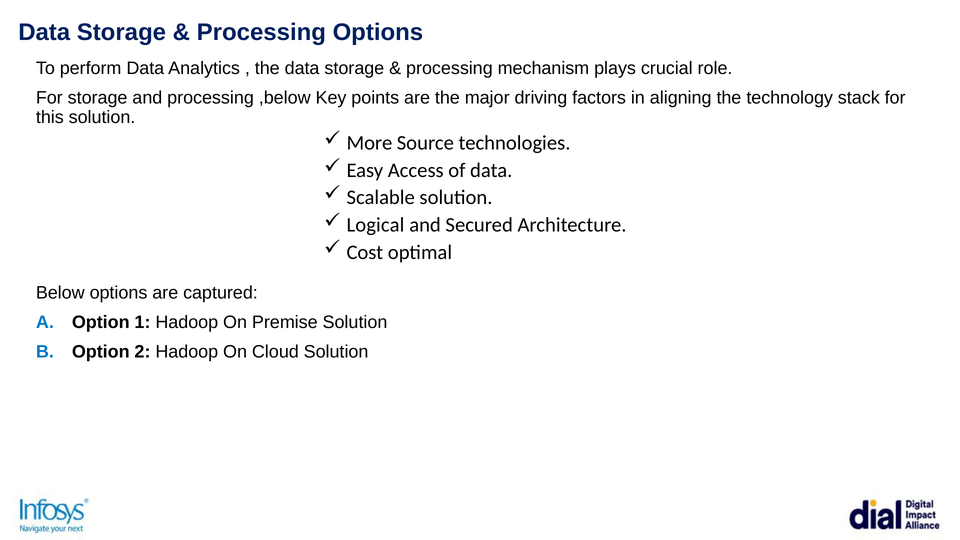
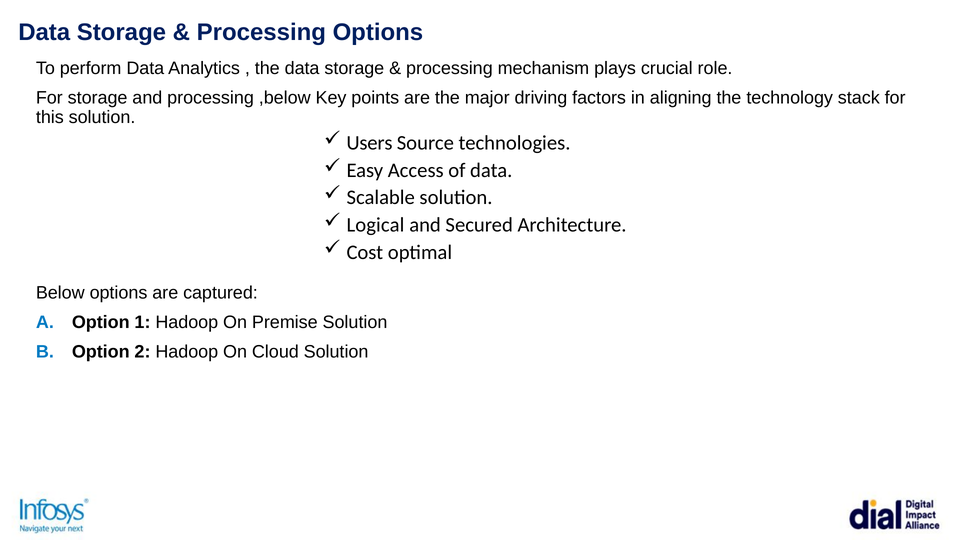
More: More -> Users (369, 143)
